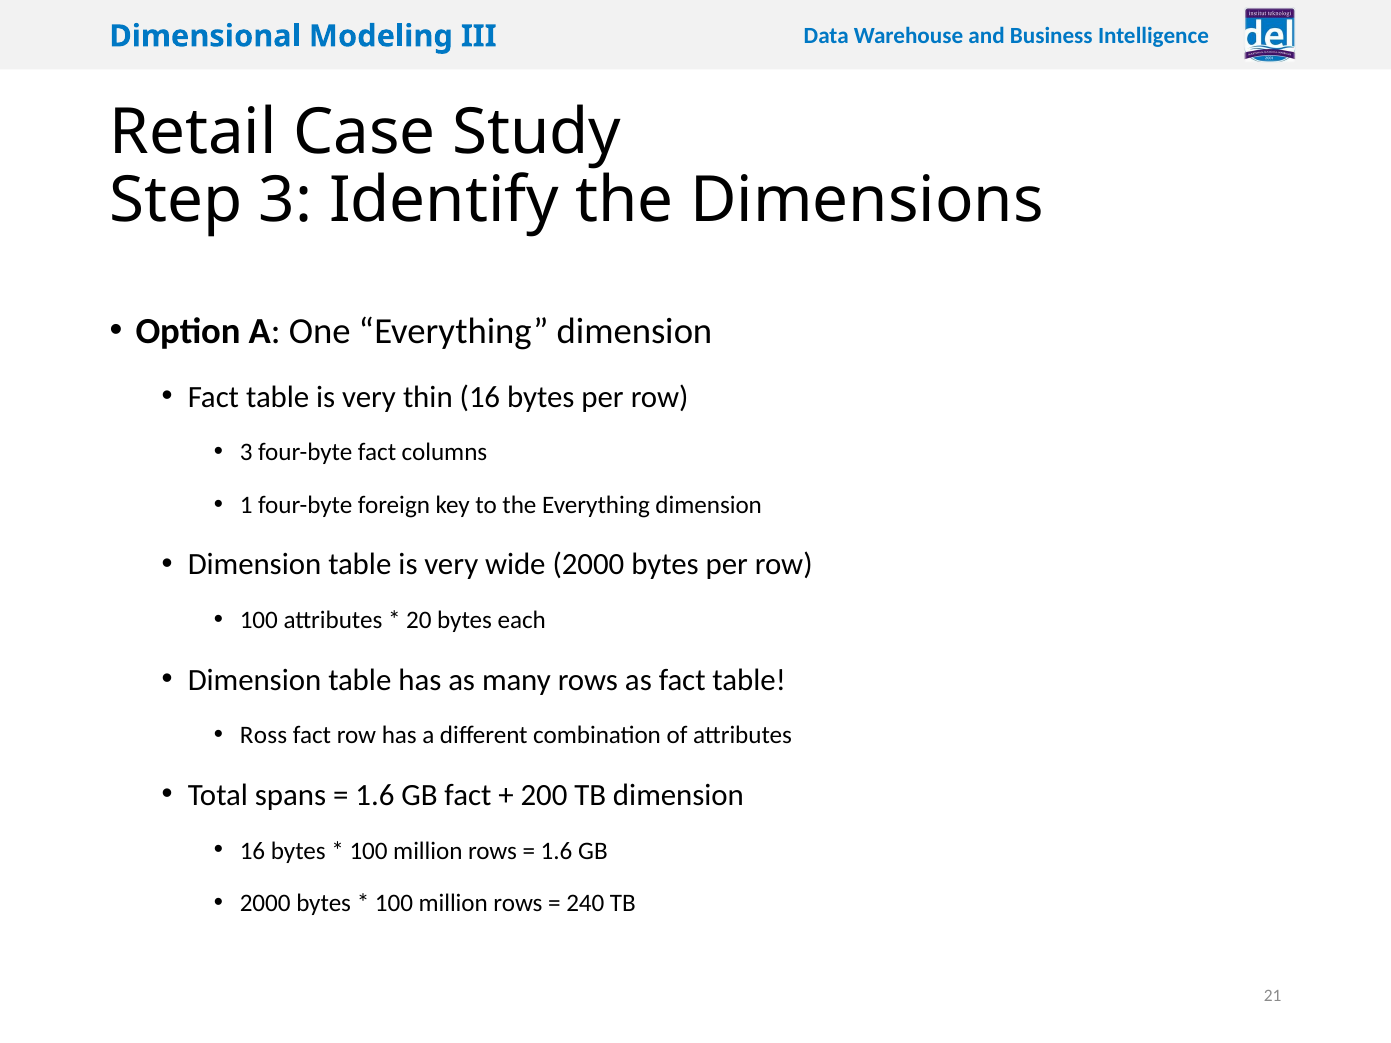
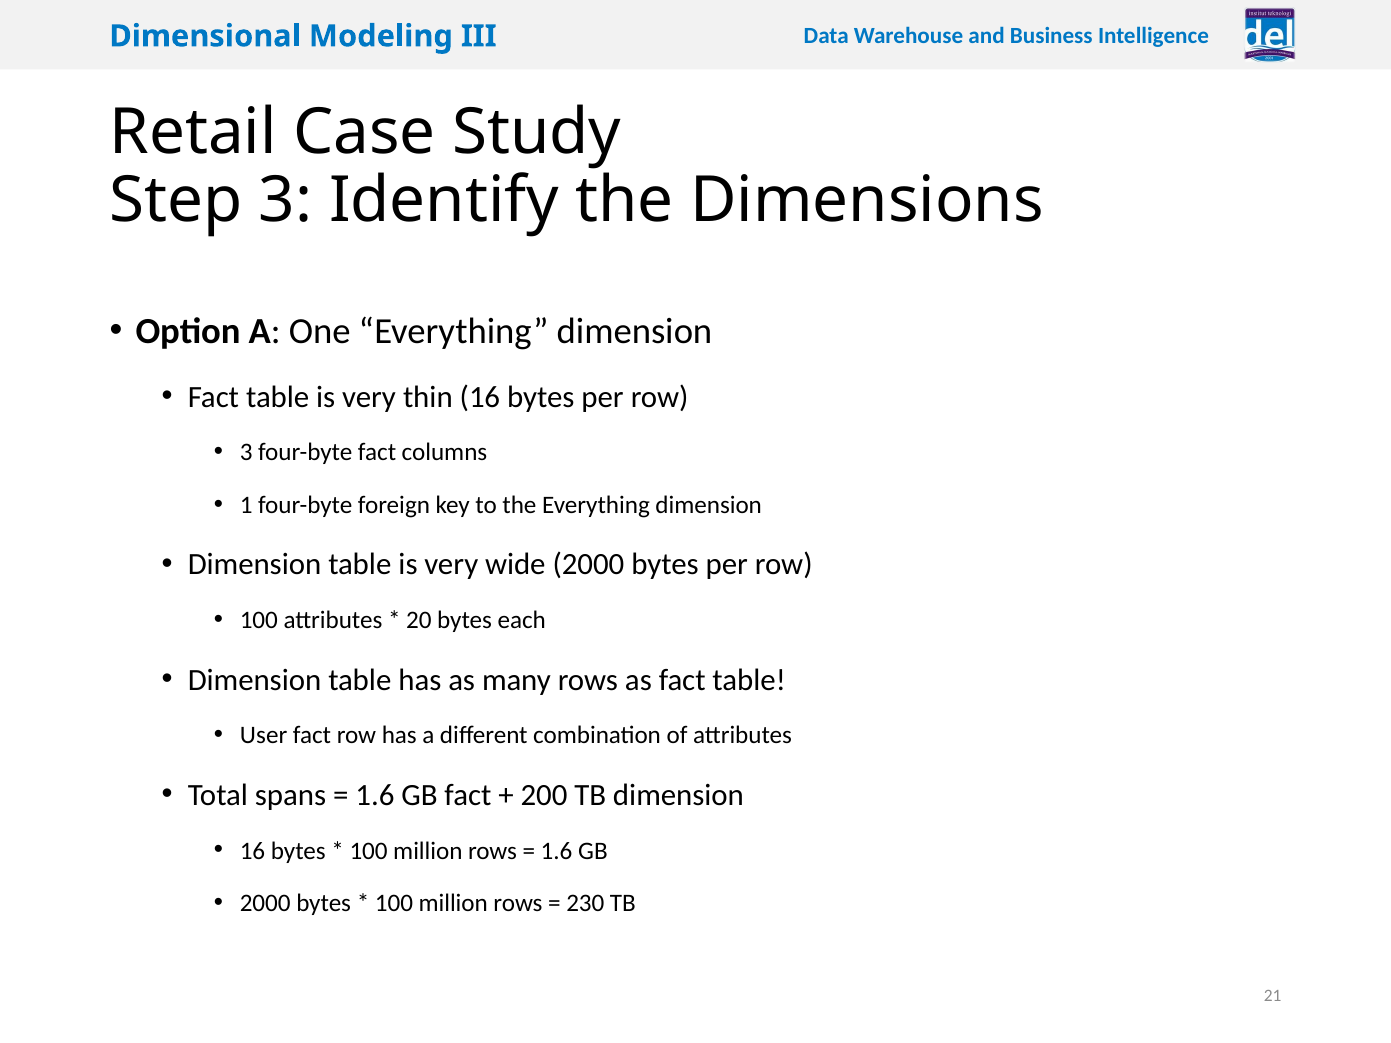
Ross: Ross -> User (264, 736)
240: 240 -> 230 (585, 903)
